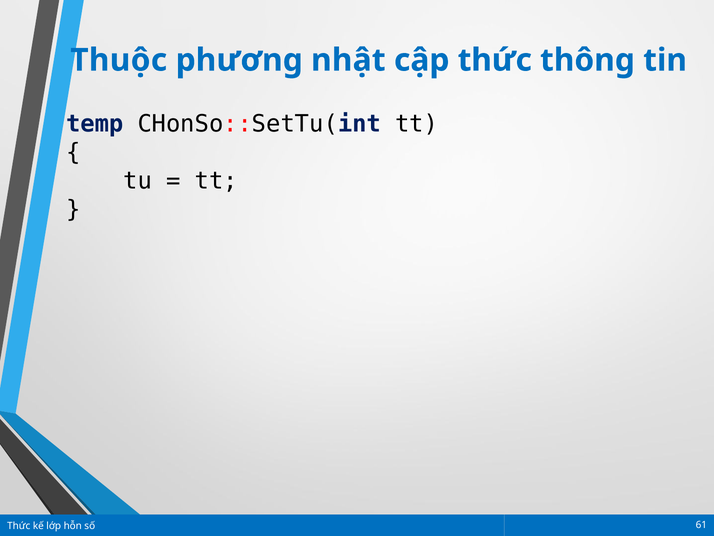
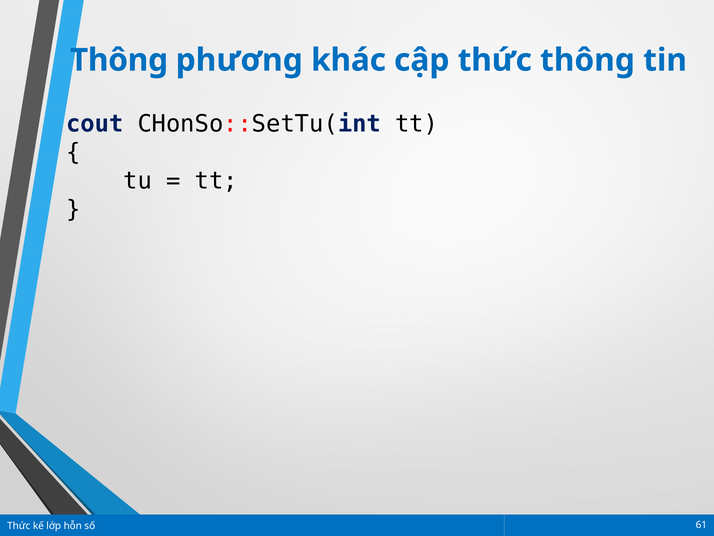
Thuộc: Thuộc -> Thông (119, 60)
nhật: nhật -> khác (349, 60)
temp: temp -> cout (95, 124)
